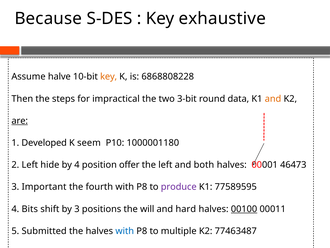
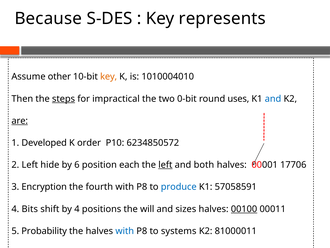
exhaustive: exhaustive -> represents (222, 19)
halve: halve -> other (59, 77)
6868808228: 6868808228 -> 1010004010 (168, 77)
steps underline: none -> present (64, 99)
3-bit: 3-bit -> 0-bit (187, 99)
data: data -> uses (238, 99)
and colour: orange -> blue (273, 99)
seem: seem -> order (89, 143)
1000001180: 1000001180 -> 6234850572 (153, 143)
by 4: 4 -> 6 (77, 165)
offer: offer -> each (129, 165)
left underline: none -> present (165, 165)
46473: 46473 -> 17706 (293, 165)
3 Important: Important -> Encryption (44, 187)
produce colour: purple -> blue (179, 187)
77589595: 77589595 -> 57058591 (236, 187)
by 3: 3 -> 4 (77, 209)
hard: hard -> sizes (186, 209)
Submitted: Submitted -> Probability (44, 231)
multiple: multiple -> systems (179, 231)
77463487: 77463487 -> 81000011 (236, 231)
